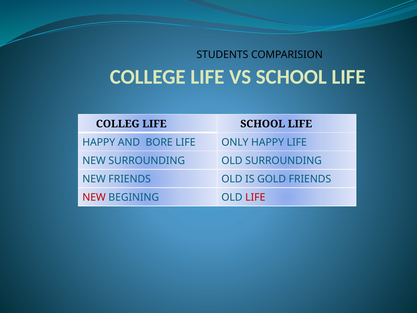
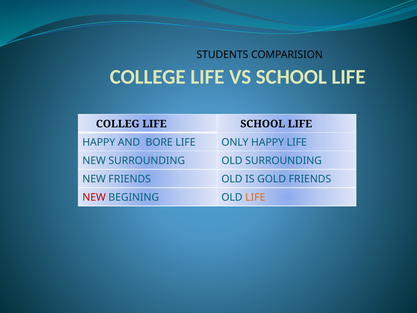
LIFE colour: red -> orange (255, 197)
